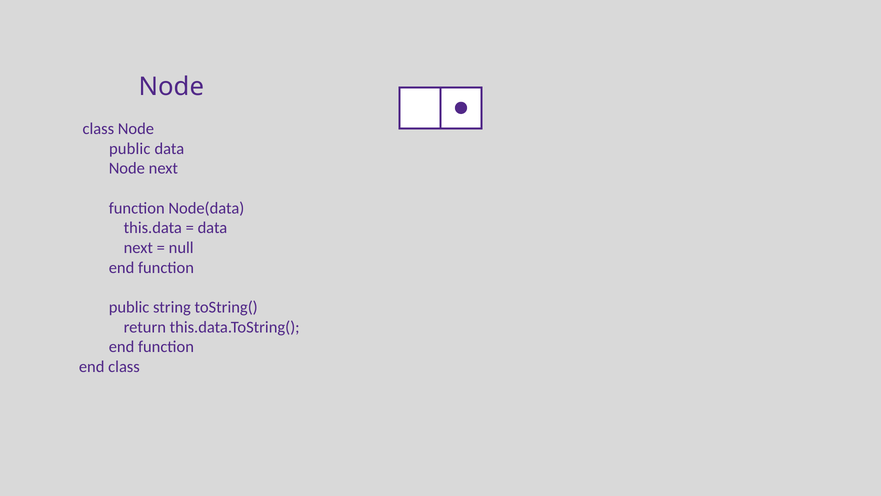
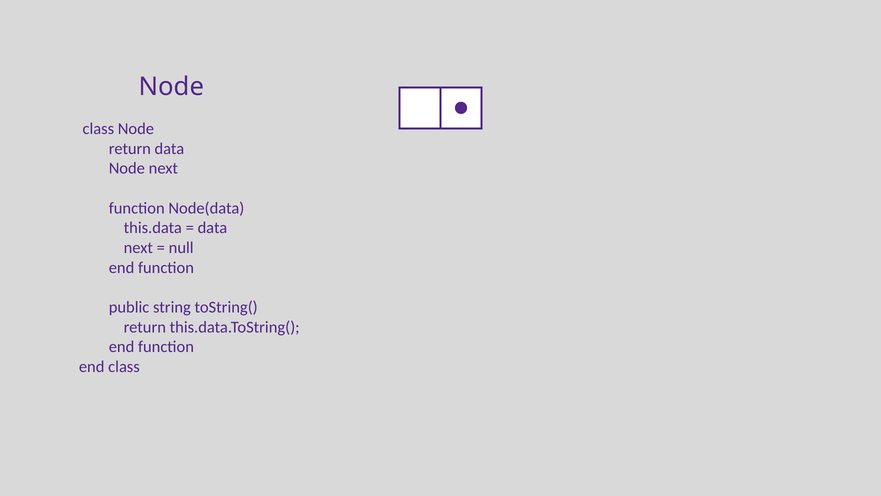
public: public -> return (130, 148)
